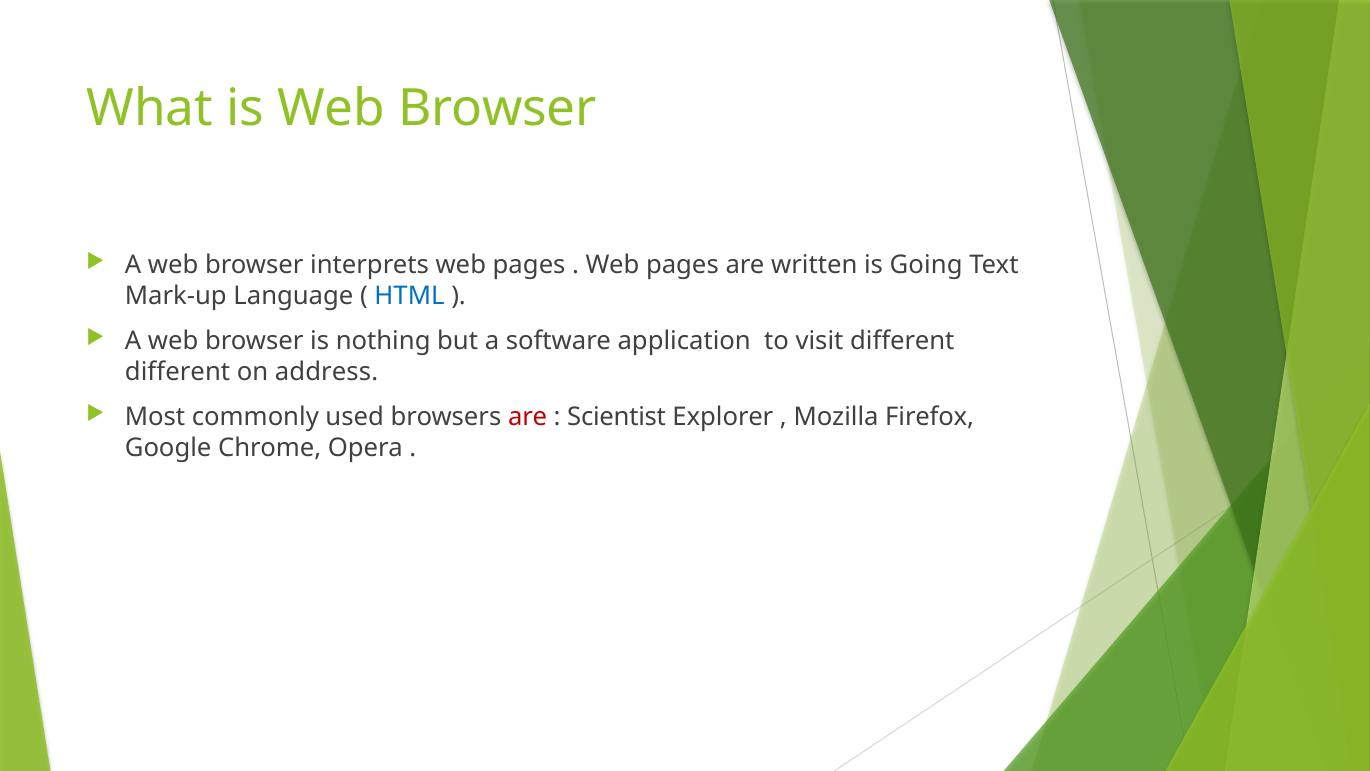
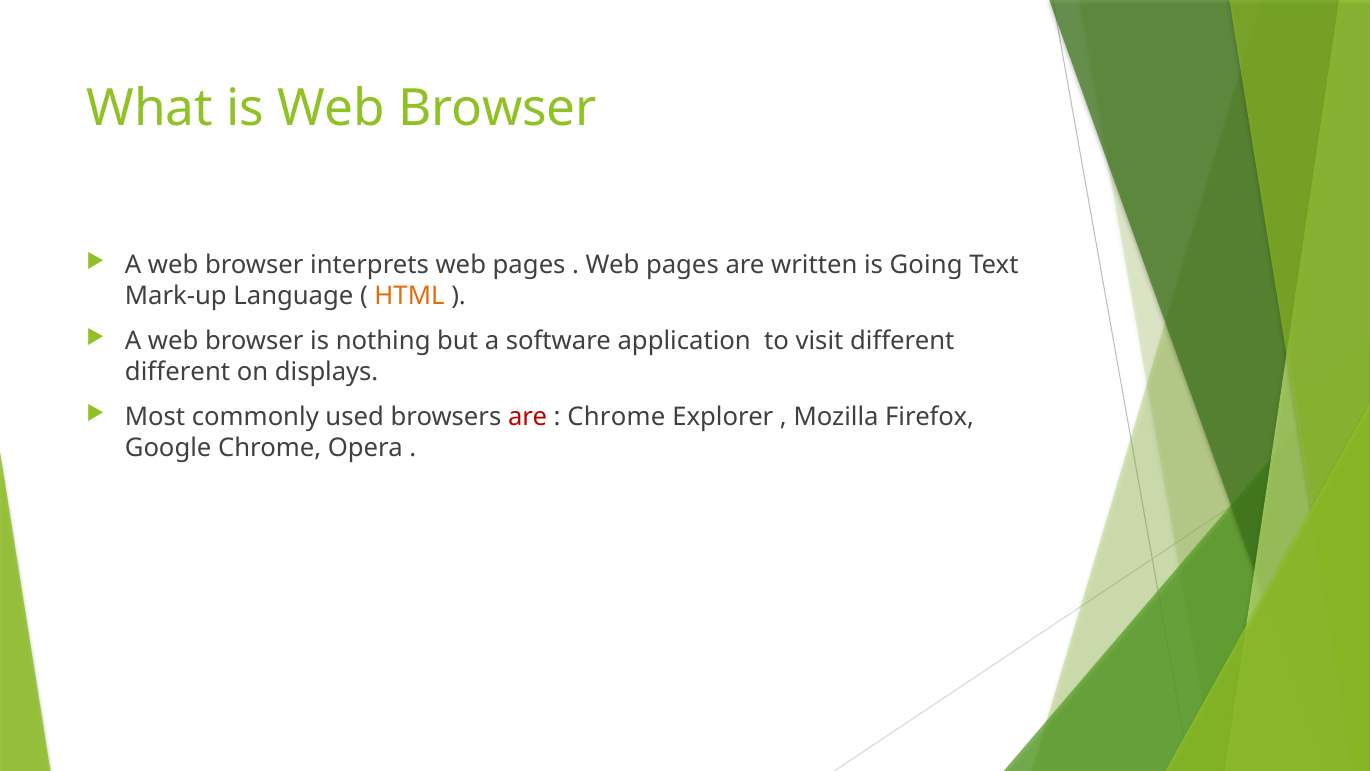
HTML colour: blue -> orange (409, 296)
address: address -> displays (327, 372)
Scientist: Scientist -> Chrome (616, 417)
